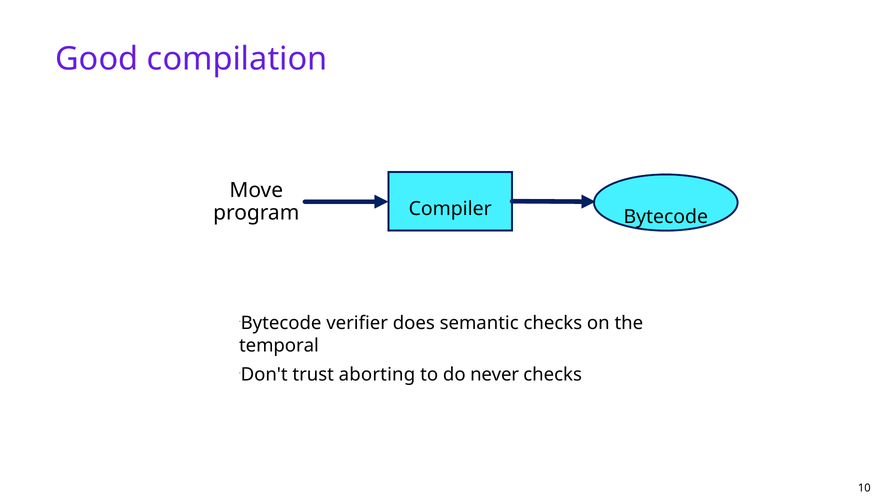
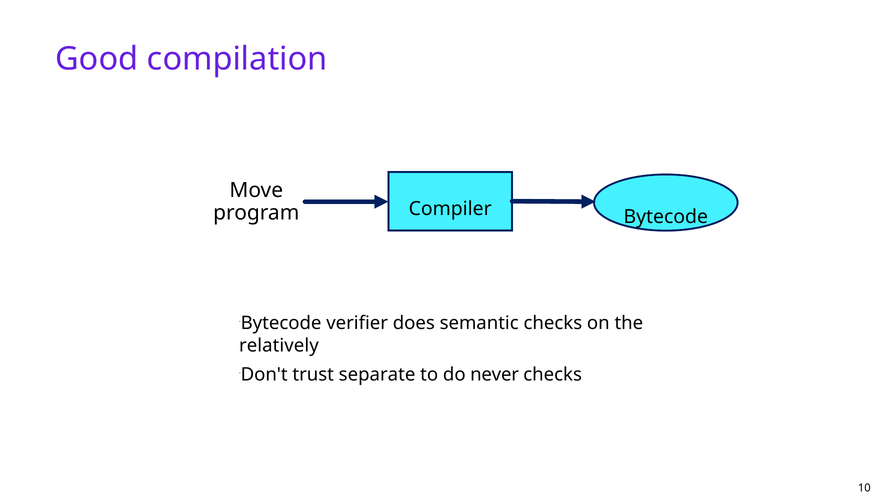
temporal: temporal -> relatively (279, 346)
aborting: aborting -> separate (377, 375)
